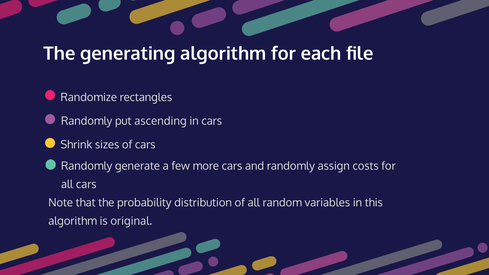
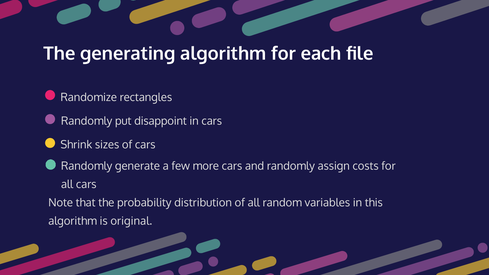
ascending: ascending -> disappoint (161, 121)
